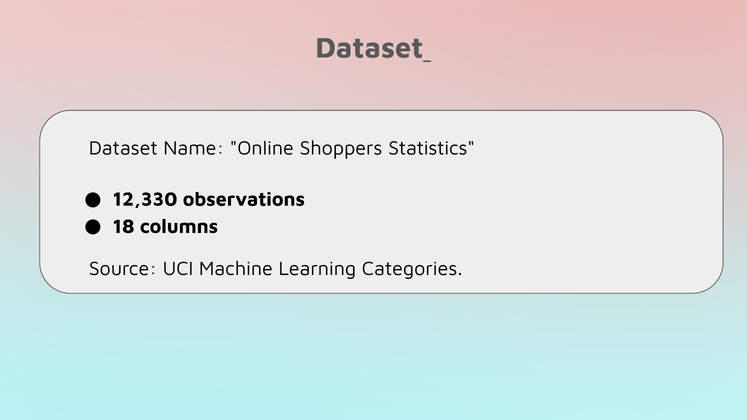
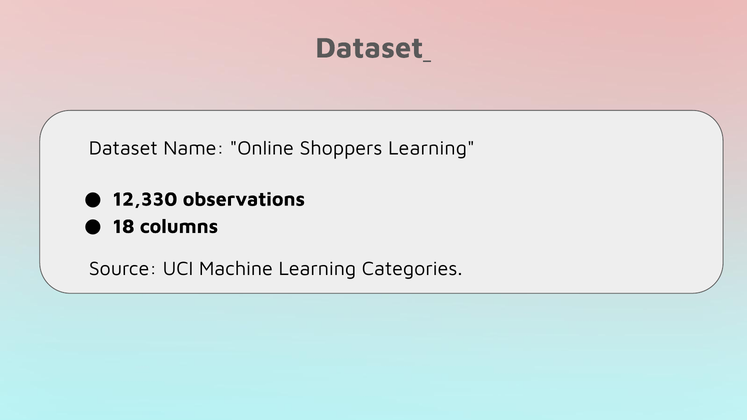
Shoppers Statistics: Statistics -> Learning (431, 148)
